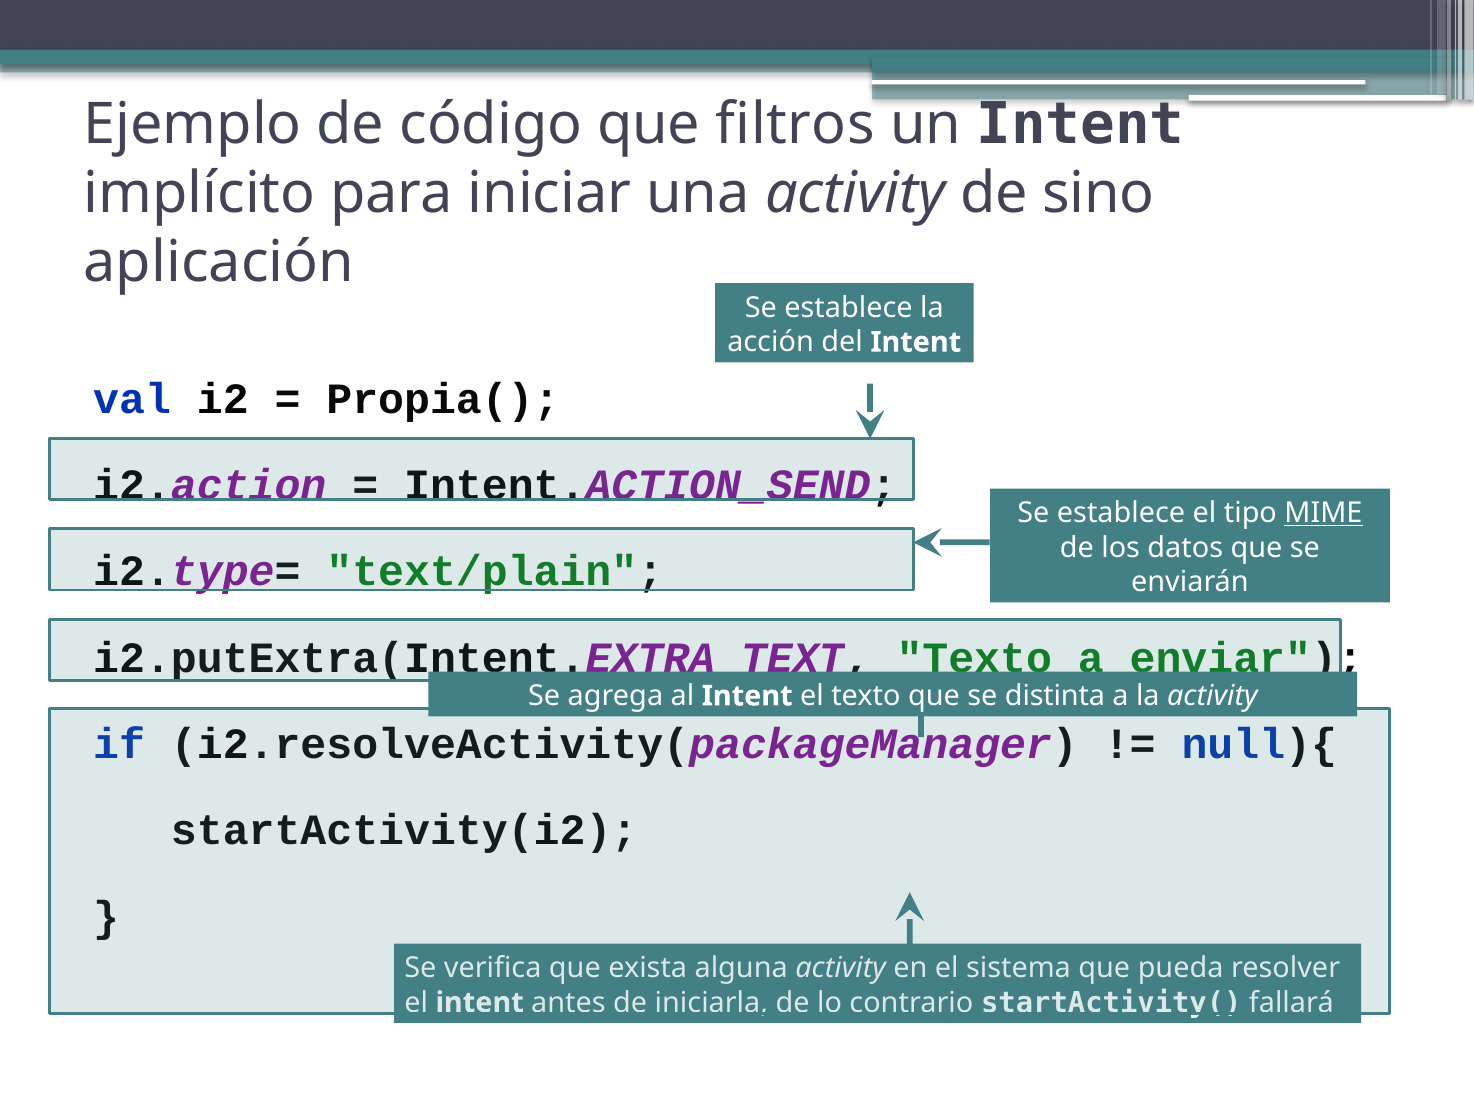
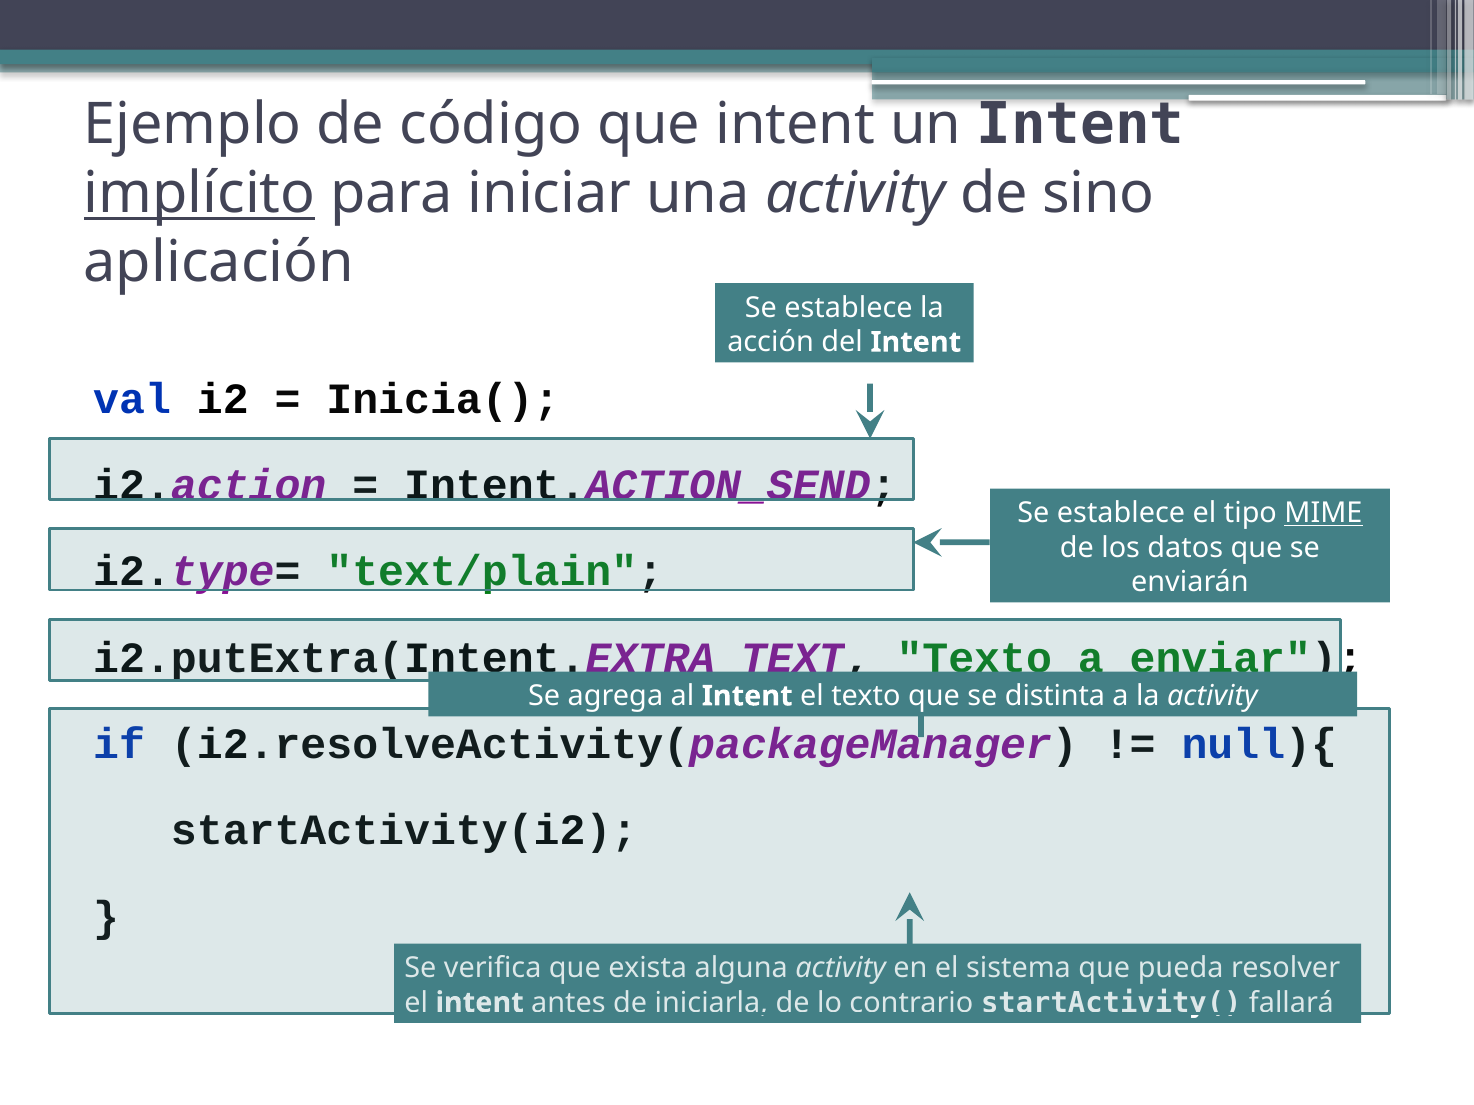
que filtros: filtros -> intent (795, 125)
implícito underline: none -> present (200, 194)
Propia(: Propia( -> Inicia( (443, 399)
